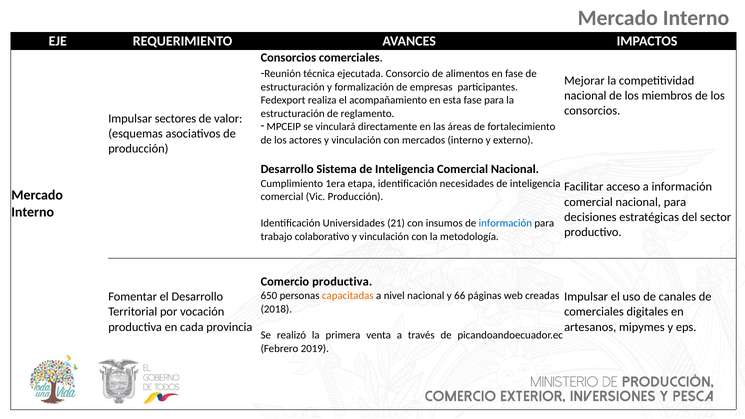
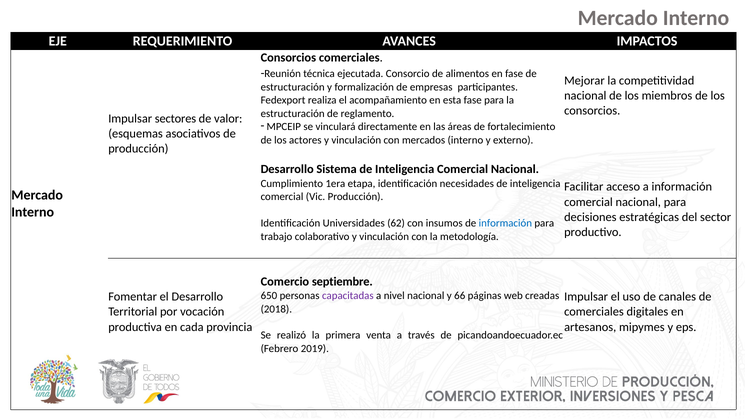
21: 21 -> 62 (396, 223)
Comercio productiva: productiva -> septiembre (342, 282)
capacitadas colour: orange -> purple (348, 296)
